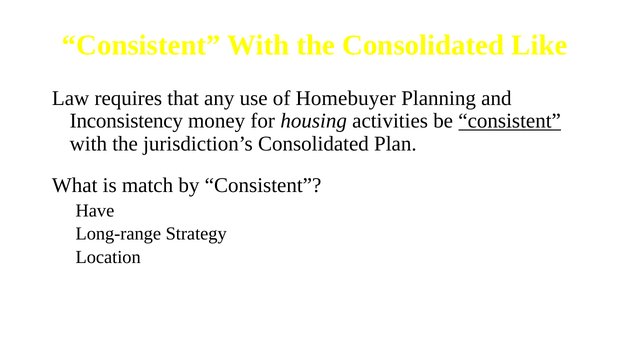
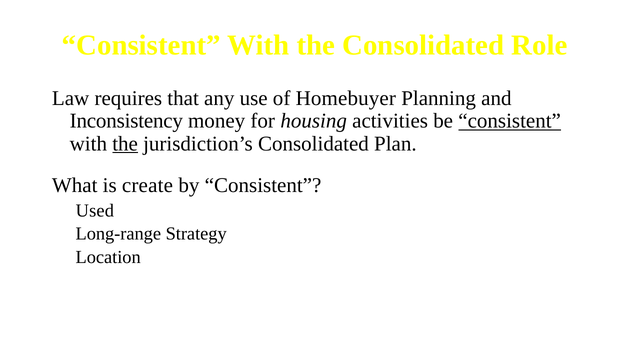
Like: Like -> Role (539, 45)
the underline: none -> present (125, 144)
match: match -> create (147, 186)
Have: Have -> Used (95, 211)
